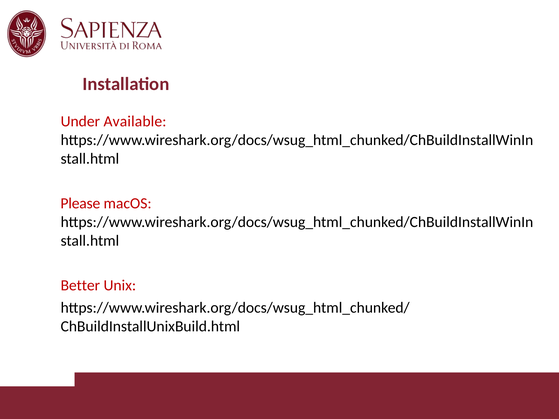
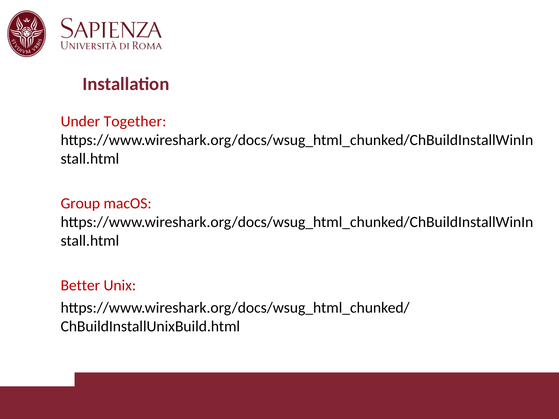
Available: Available -> Together (135, 122)
Please: Please -> Group (80, 204)
